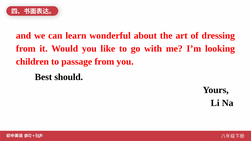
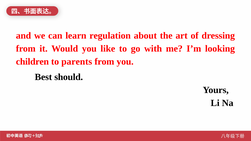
wonderful: wonderful -> regulation (110, 36)
passage: passage -> parents (77, 62)
